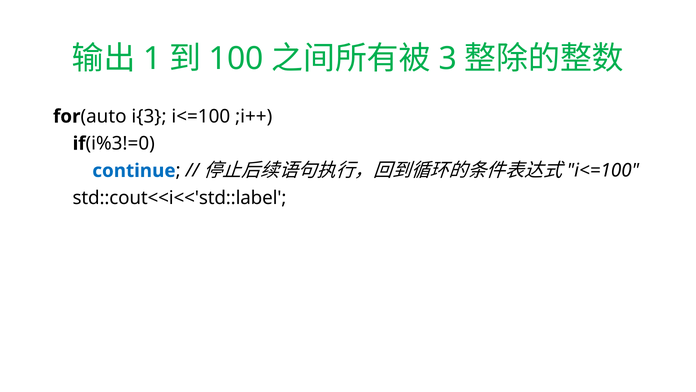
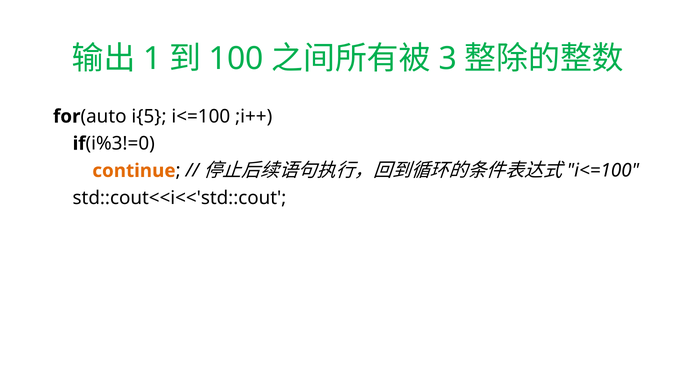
i{3: i{3 -> i{5 (149, 116)
continue colour: blue -> orange (134, 171)
std::cout<<i<<'std::label: std::cout<<i<<'std::label -> std::cout<<i<<'std::cout (179, 198)
